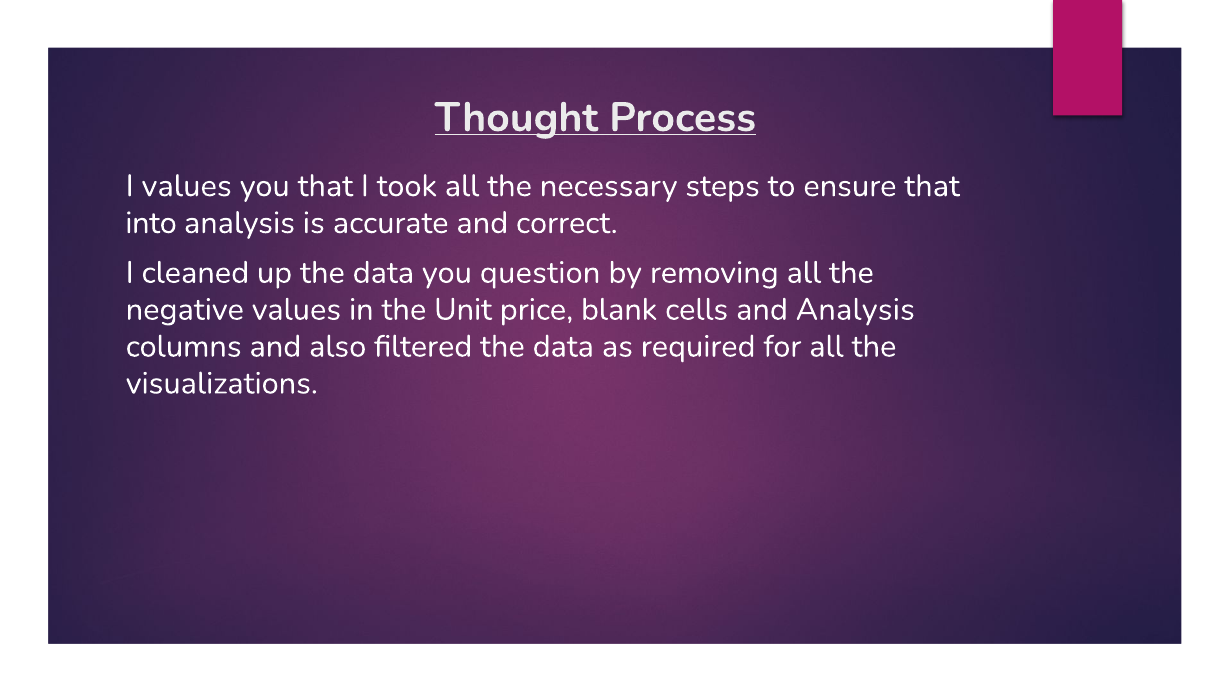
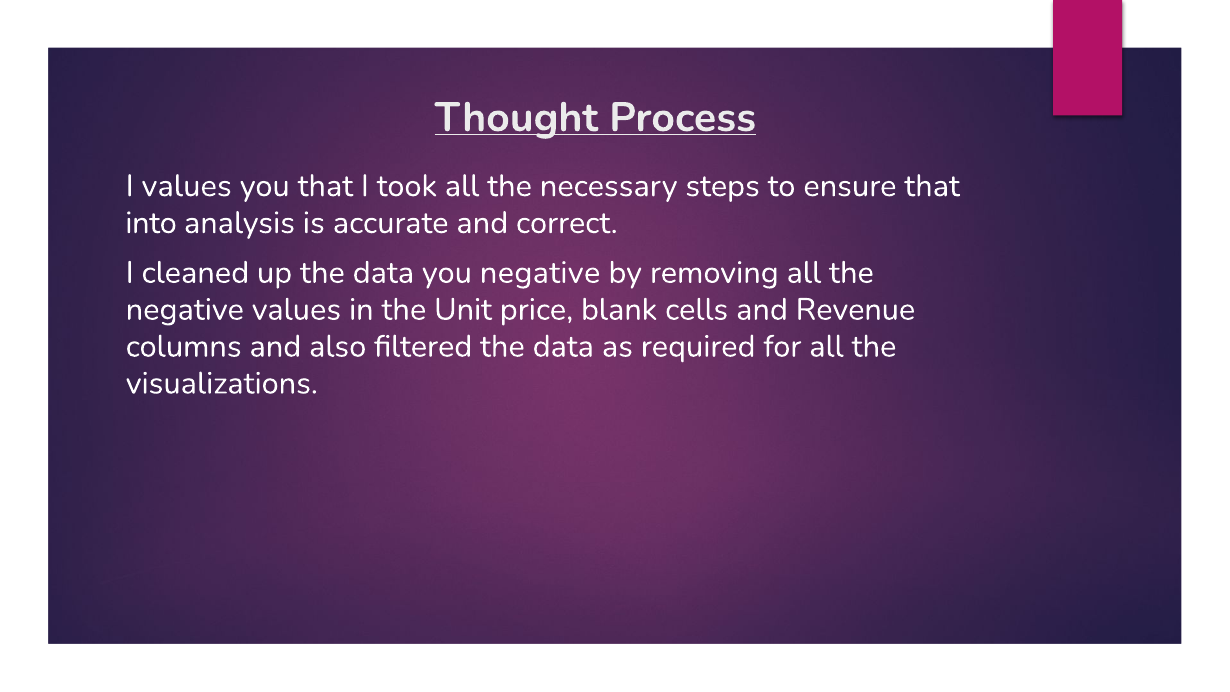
you question: question -> negative (540, 273)
and Analysis: Analysis -> Revenue (855, 309)
